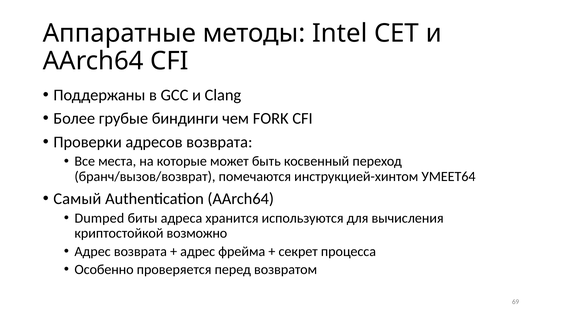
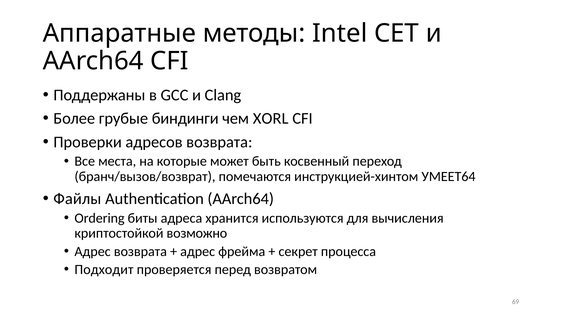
FORK: FORK -> XORL (271, 119)
Самый: Самый -> Файлы (77, 199)
Dumped: Dumped -> Ordering (100, 218)
Особенно: Особенно -> Подходит (104, 270)
